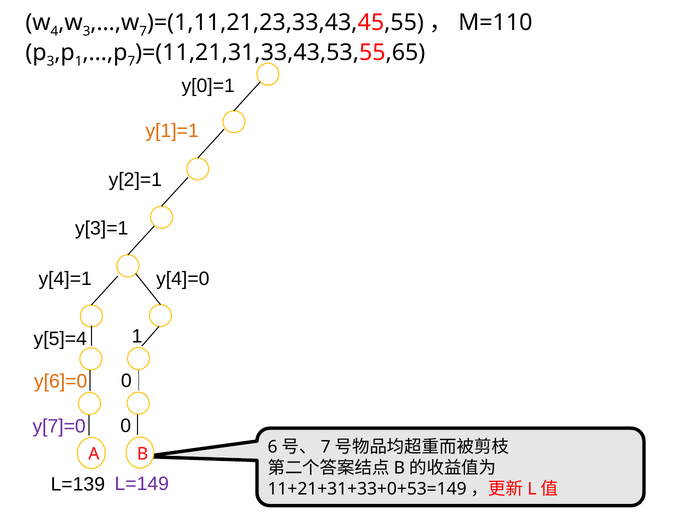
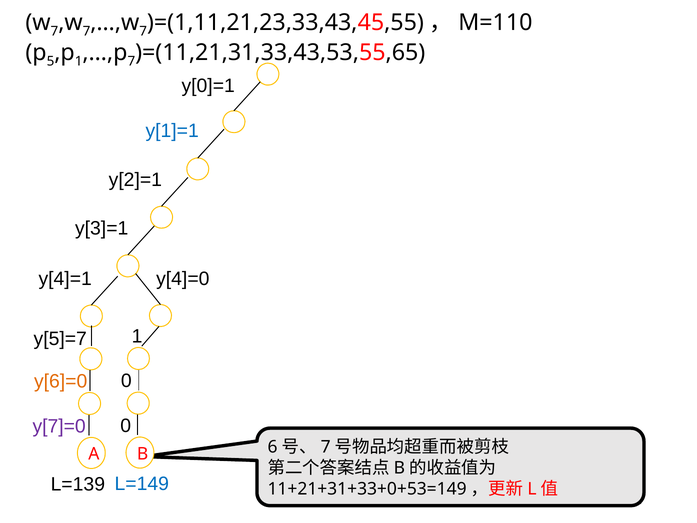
4: 4 -> 7 (54, 31)
3: 3 -> 7 (86, 31)
3: 3 -> 5 (50, 62)
y[1]=1 colour: orange -> blue (172, 131)
y[5]=4: y[5]=4 -> y[5]=7 (60, 339)
L=149 colour: purple -> blue (142, 484)
